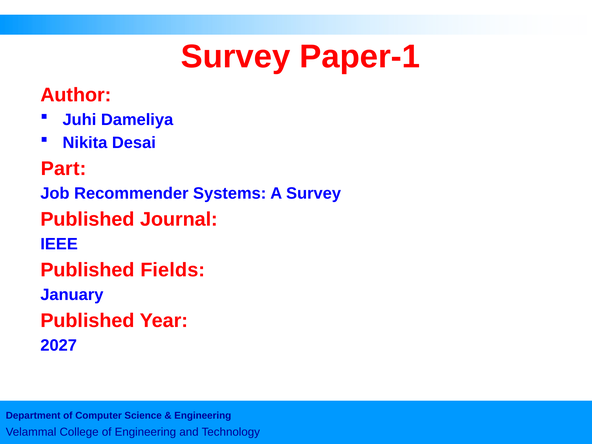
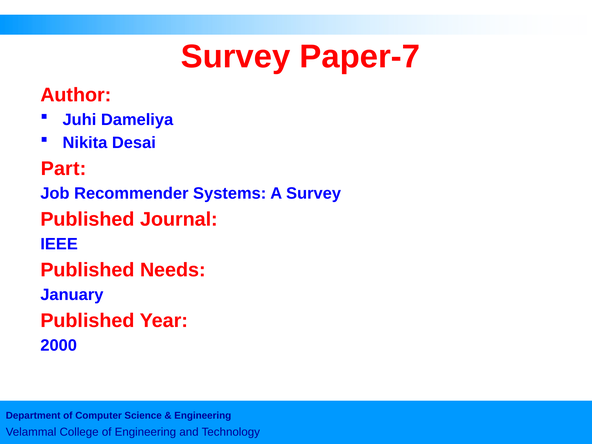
Paper-1: Paper-1 -> Paper-7 (360, 57)
Fields: Fields -> Needs (173, 270)
2027: 2027 -> 2000 (59, 345)
